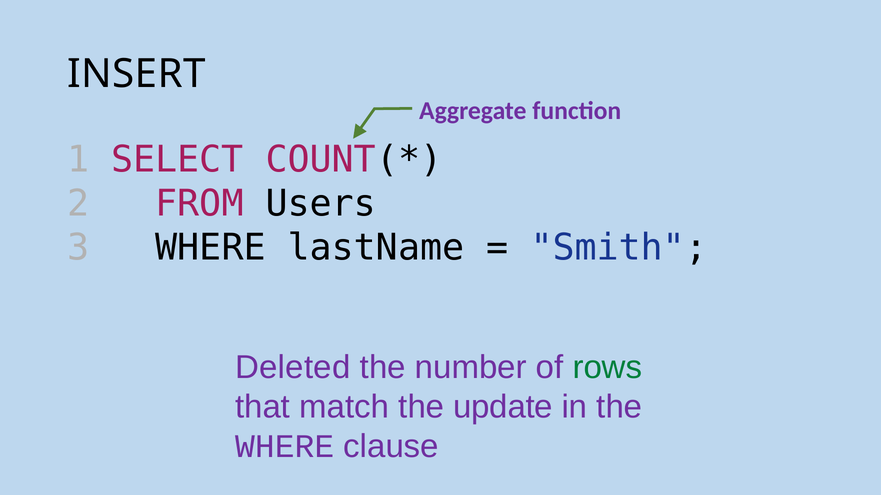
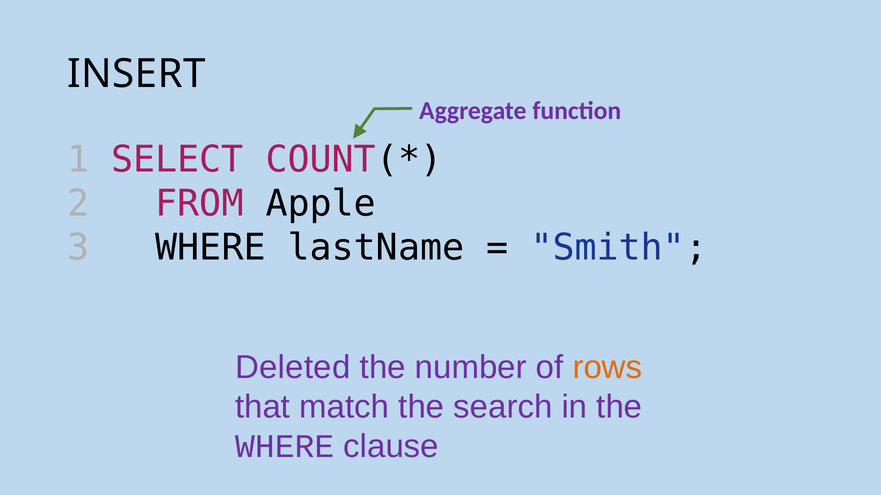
Users: Users -> Apple (321, 204)
rows colour: green -> orange (607, 368)
update: update -> search (503, 407)
